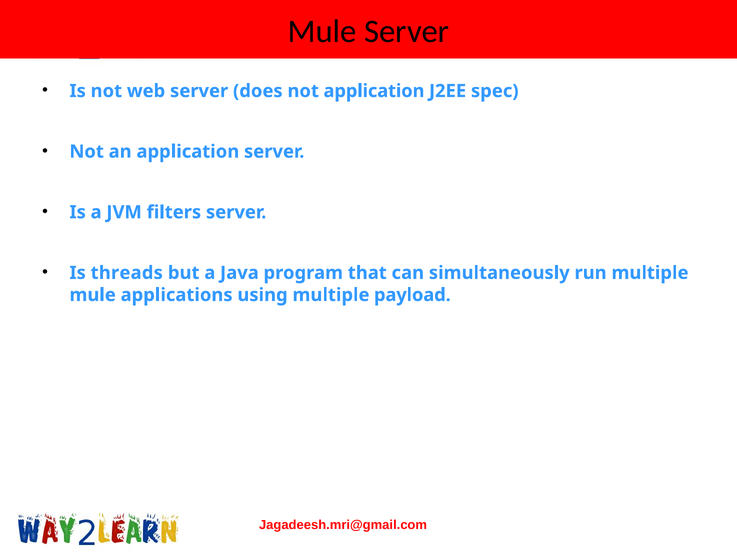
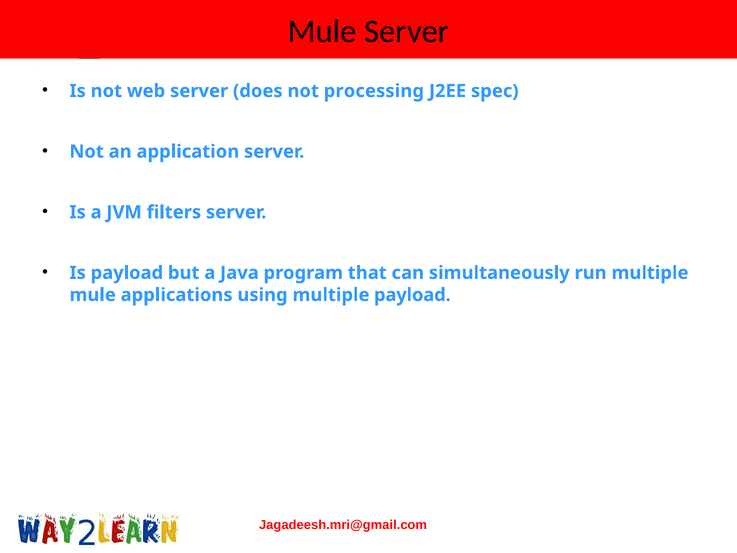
not application: application -> processing (374, 91)
Is threads: threads -> payload (127, 273)
